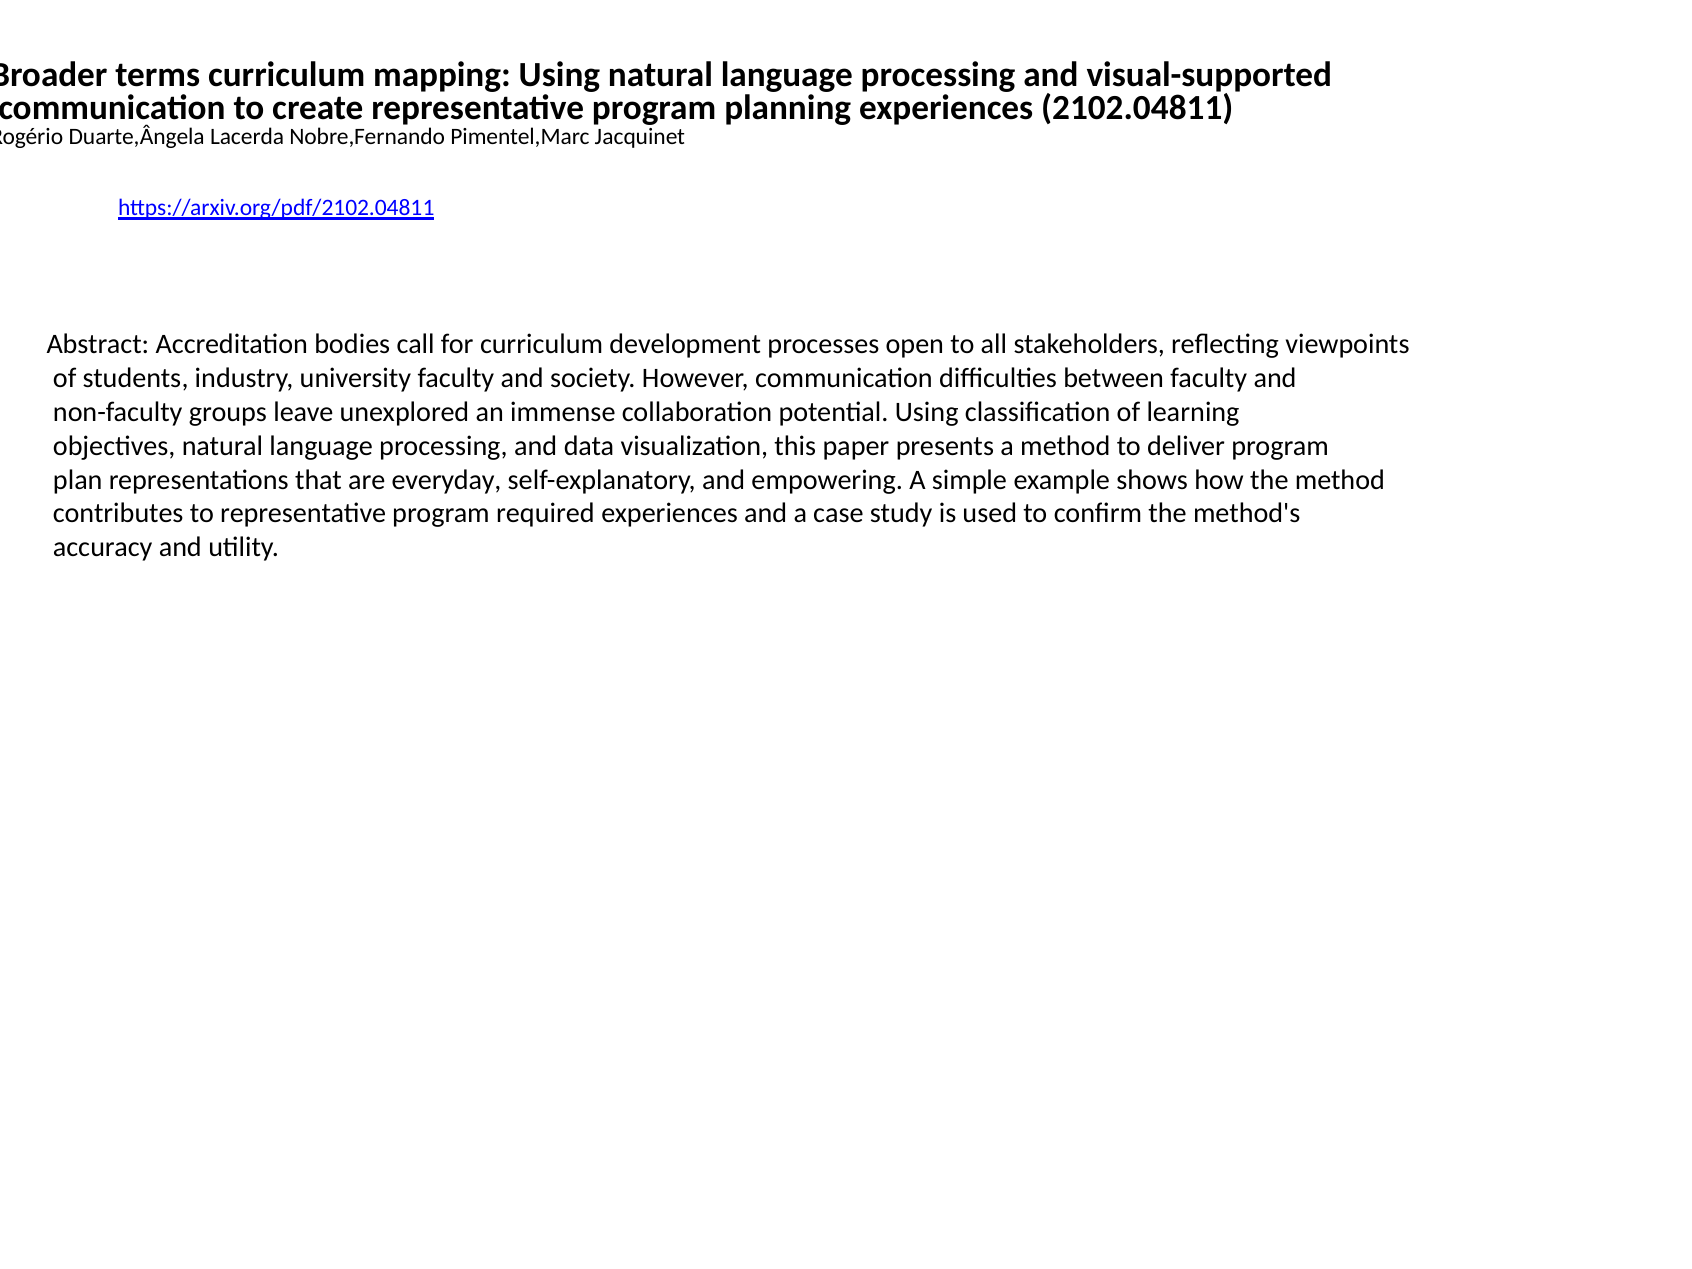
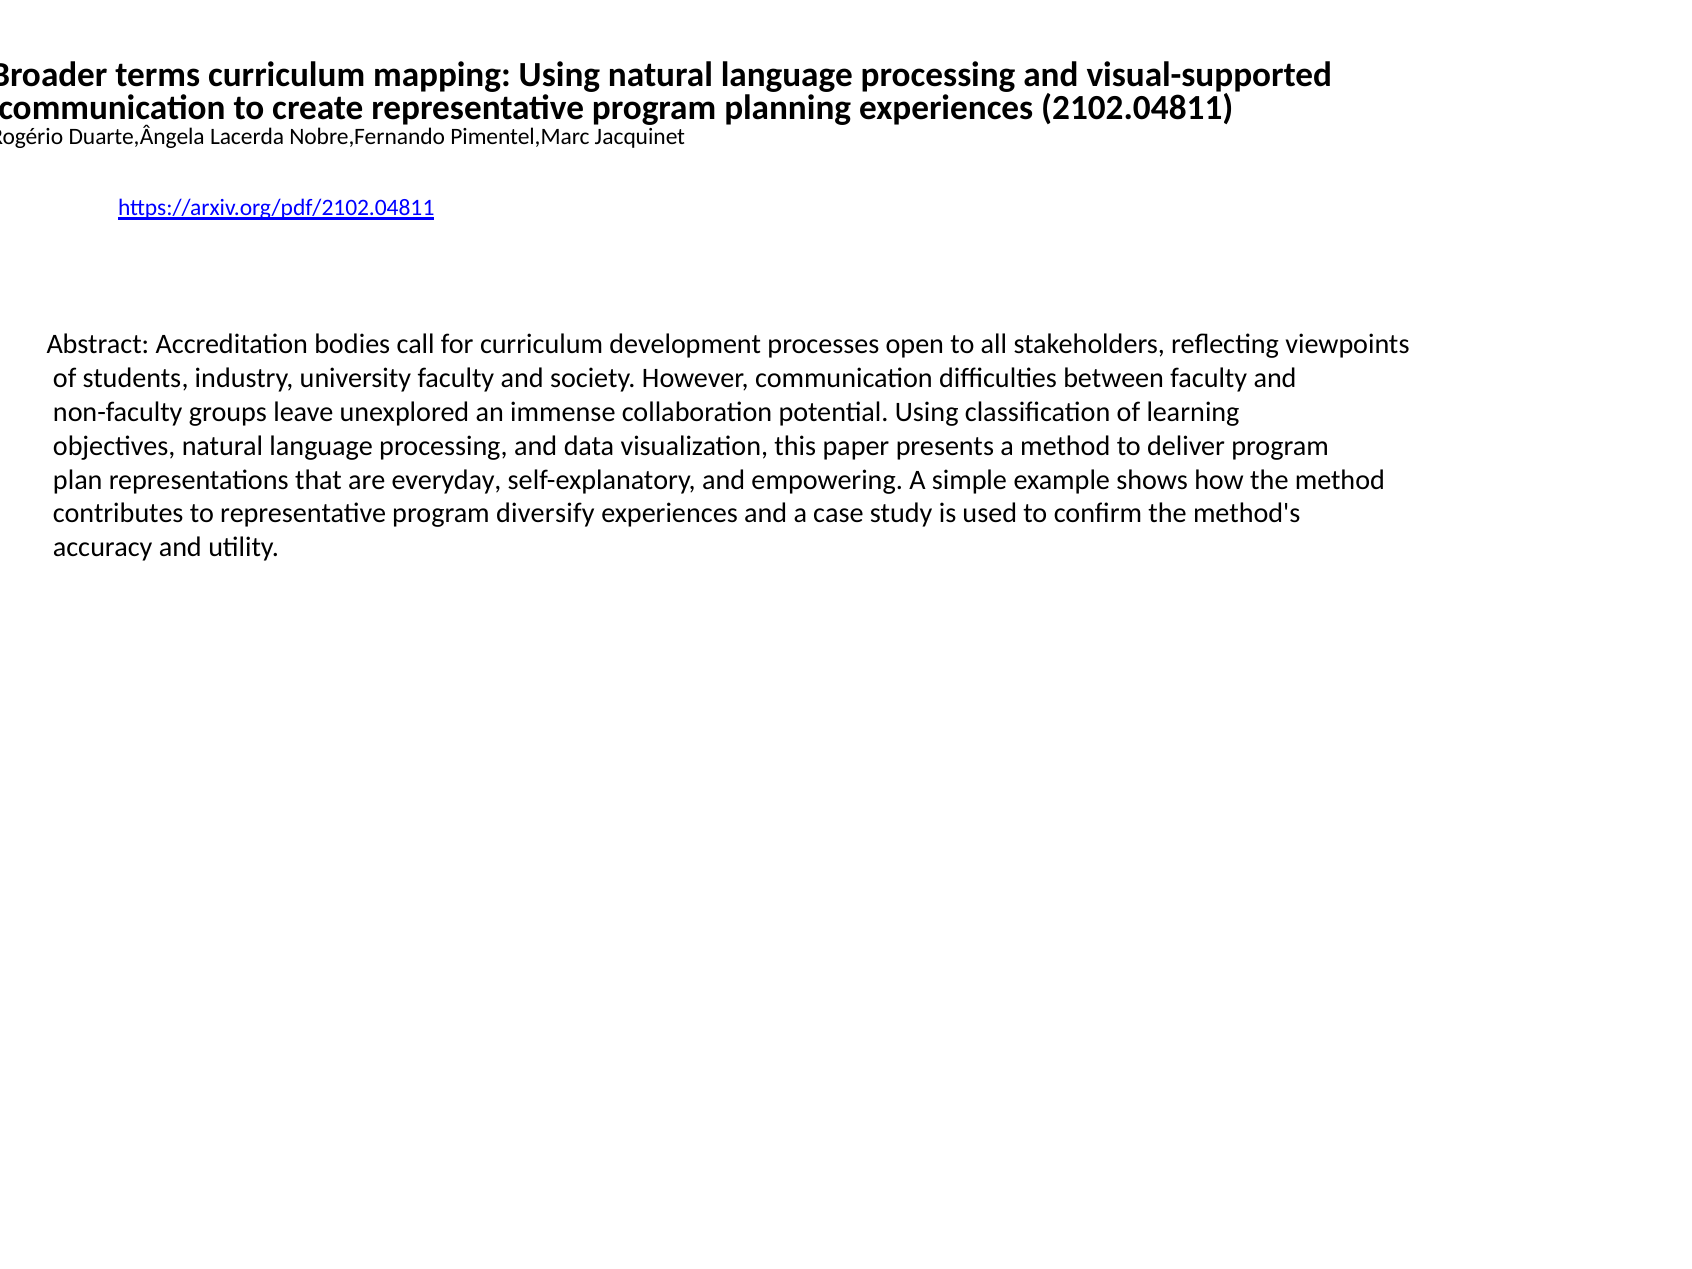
required: required -> diversify (545, 514)
